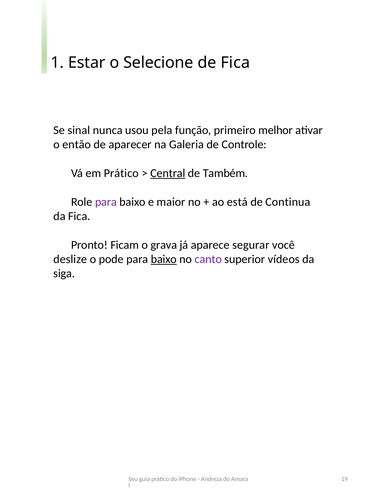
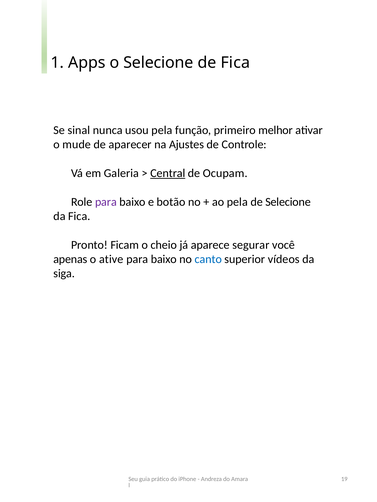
Estar: Estar -> Apps (87, 63)
então: então -> mude (77, 145)
Galeria: Galeria -> Ajustes (187, 145)
em Prático: Prático -> Galeria (121, 173)
Também: Também -> Ocupam (225, 173)
maior: maior -> botão (171, 202)
ao está: está -> pela (237, 202)
de Continua: Continua -> Selecione (288, 202)
grava: grava -> cheio (164, 245)
deslize: deslize -> apenas (70, 260)
pode: pode -> ative (111, 260)
baixo underline: present -> none (164, 260)
canto colour: purple -> blue (208, 260)
